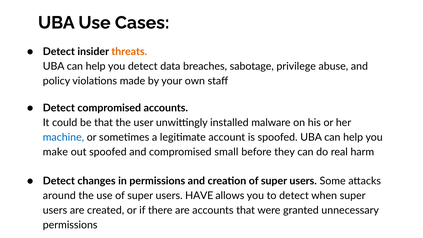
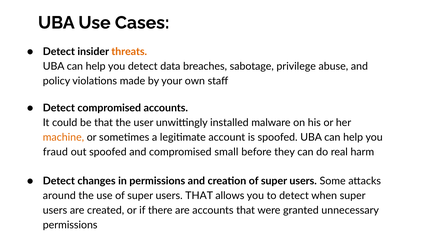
machine colour: blue -> orange (63, 137)
make: make -> fraud (55, 152)
users HAVE: HAVE -> THAT (199, 196)
